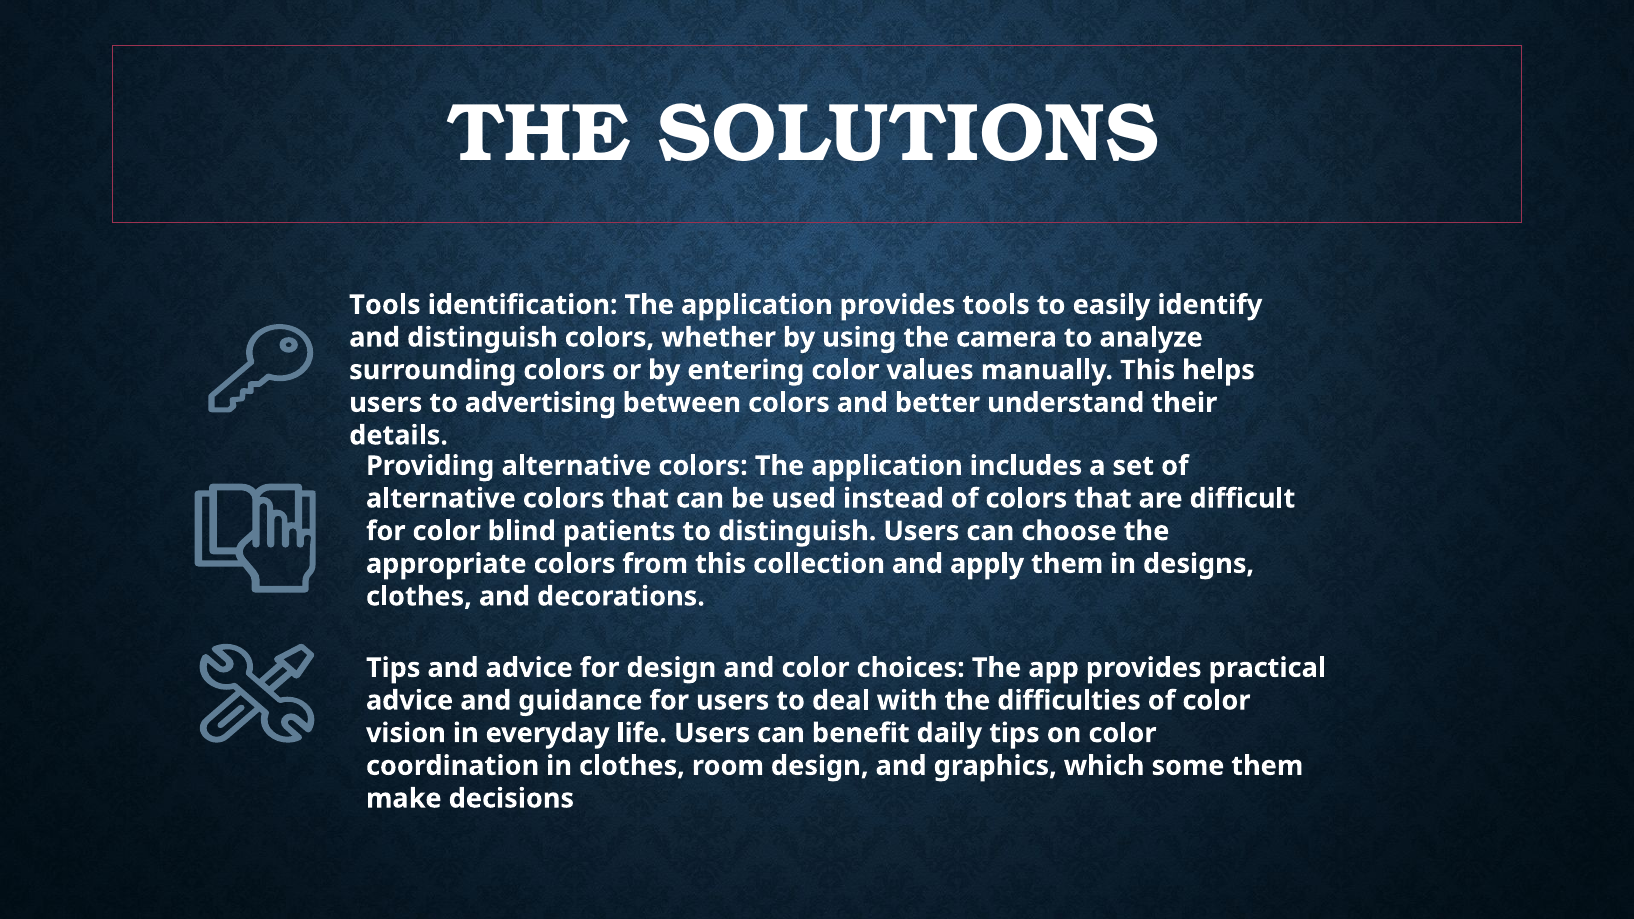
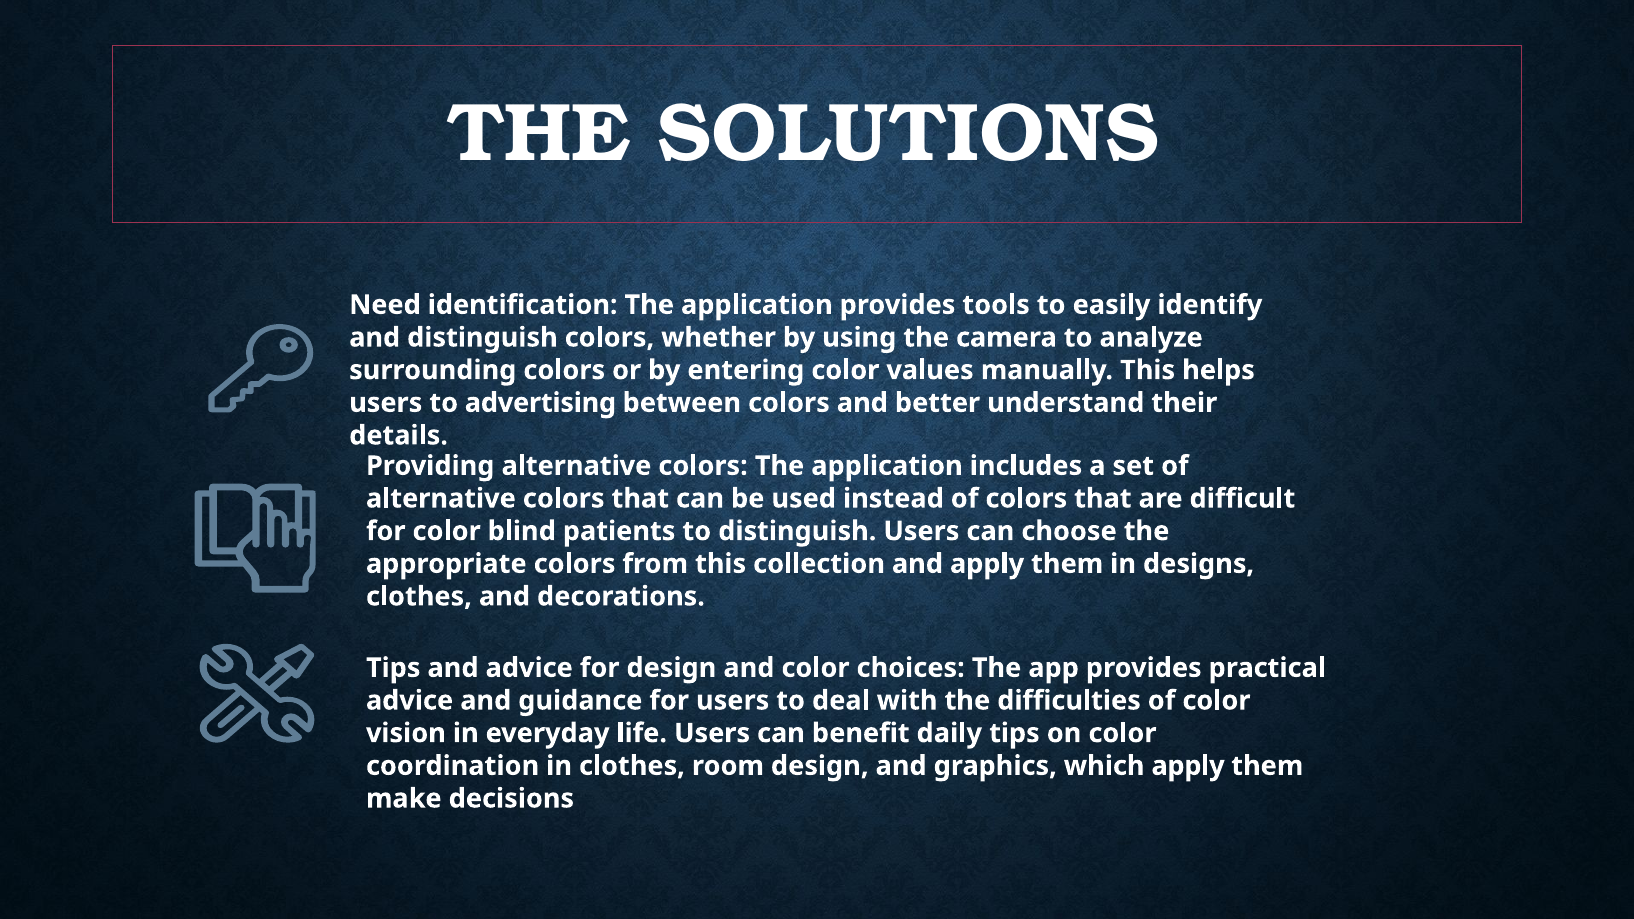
Tools: Tools -> Need (385, 305)
which some: some -> apply (1188, 766)
